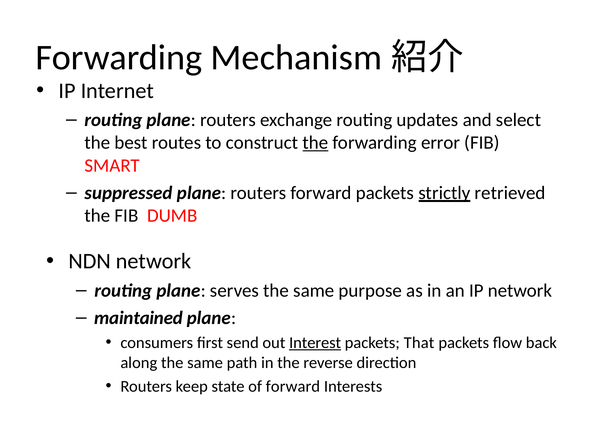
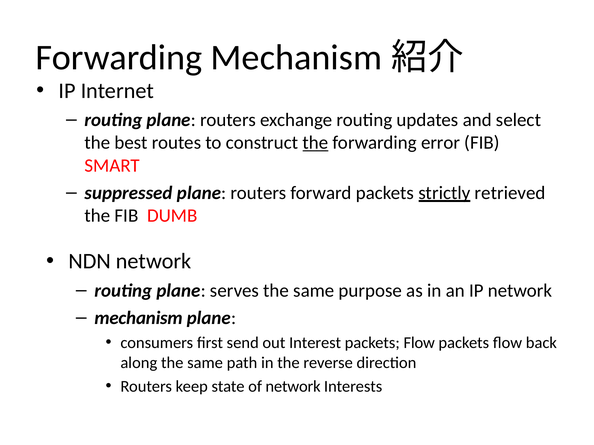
maintained: maintained -> mechanism (139, 318)
Interest underline: present -> none (315, 343)
That: That -> Flow (419, 343)
of forward: forward -> network (293, 387)
